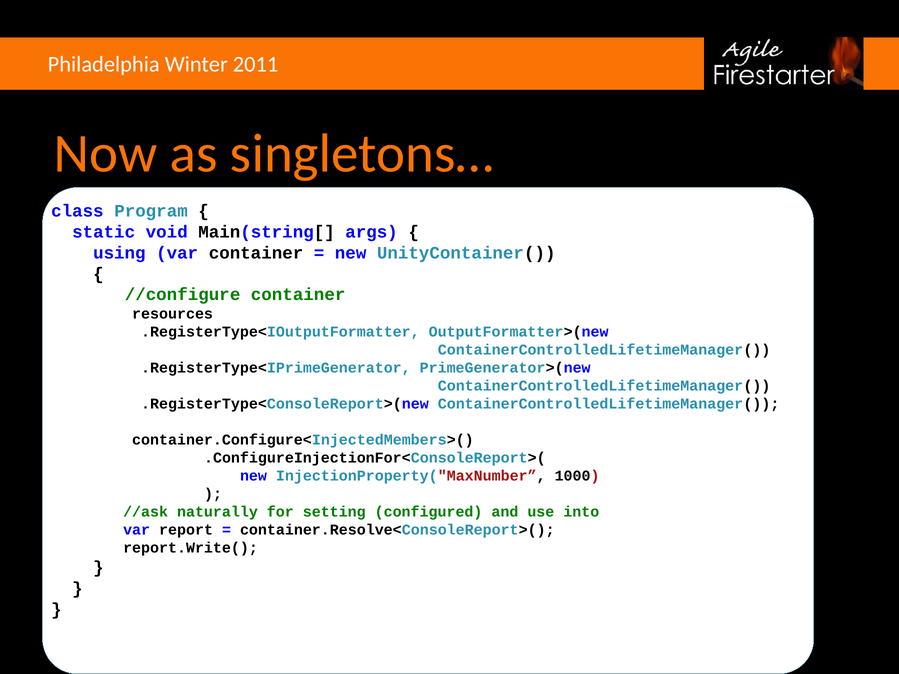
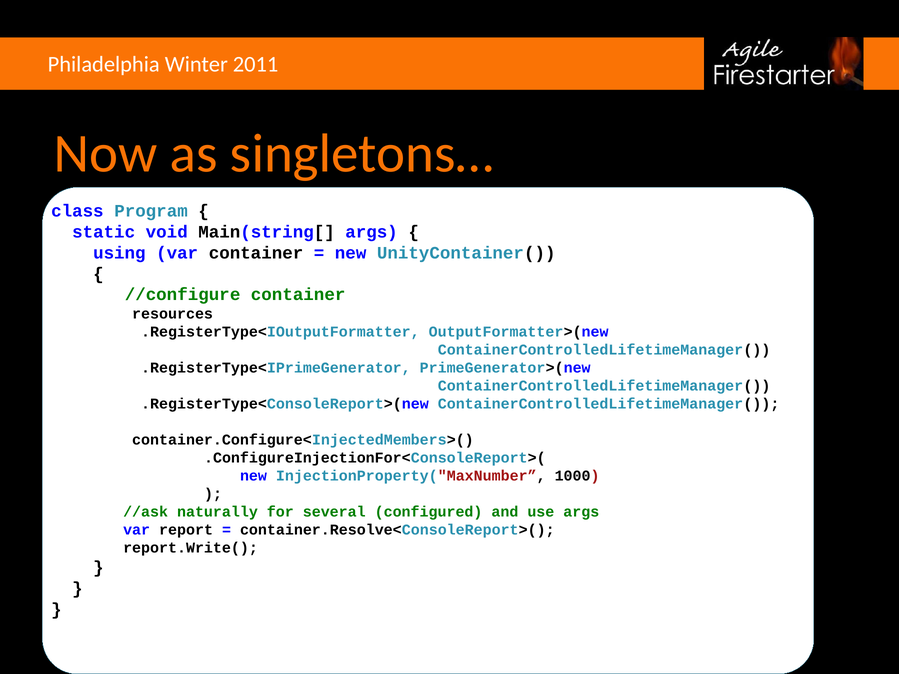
setting: setting -> several (334, 512)
use into: into -> args (581, 512)
